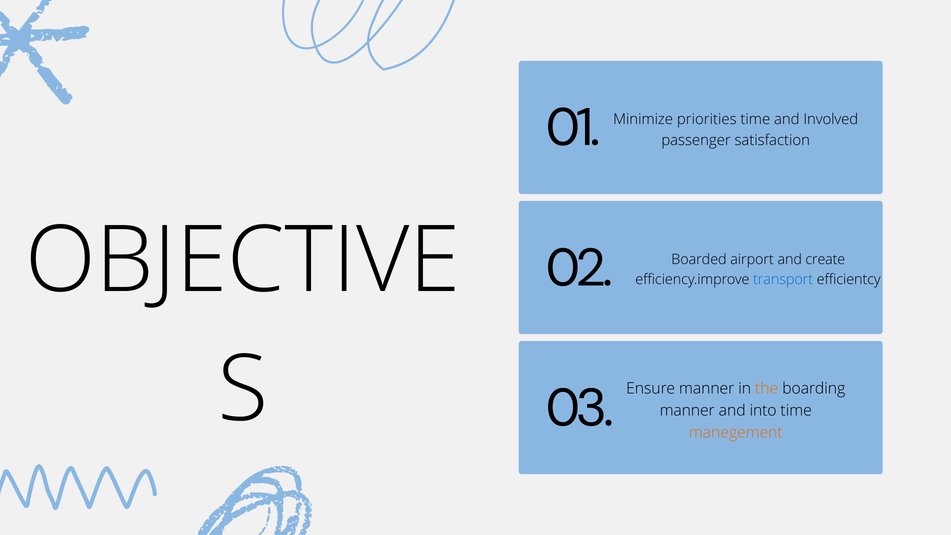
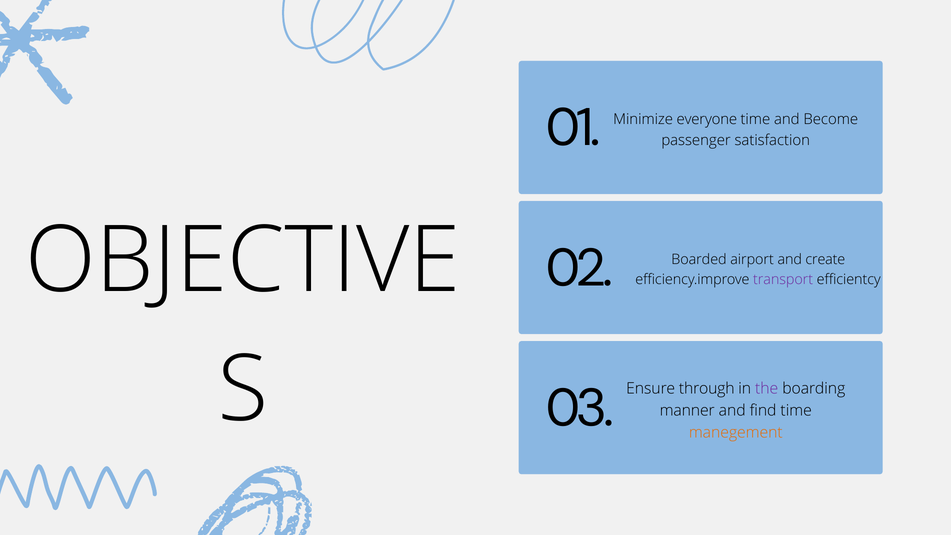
priorities: priorities -> everyone (707, 119)
Involved: Involved -> Become (831, 119)
transport colour: blue -> purple (783, 280)
Ensure manner: manner -> through (707, 388)
the colour: orange -> purple (767, 388)
into: into -> find (763, 410)
